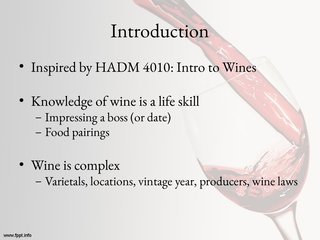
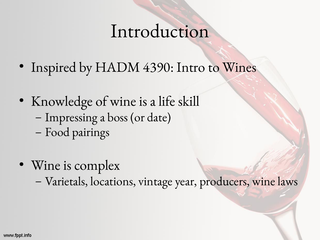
4010: 4010 -> 4390 (158, 67)
